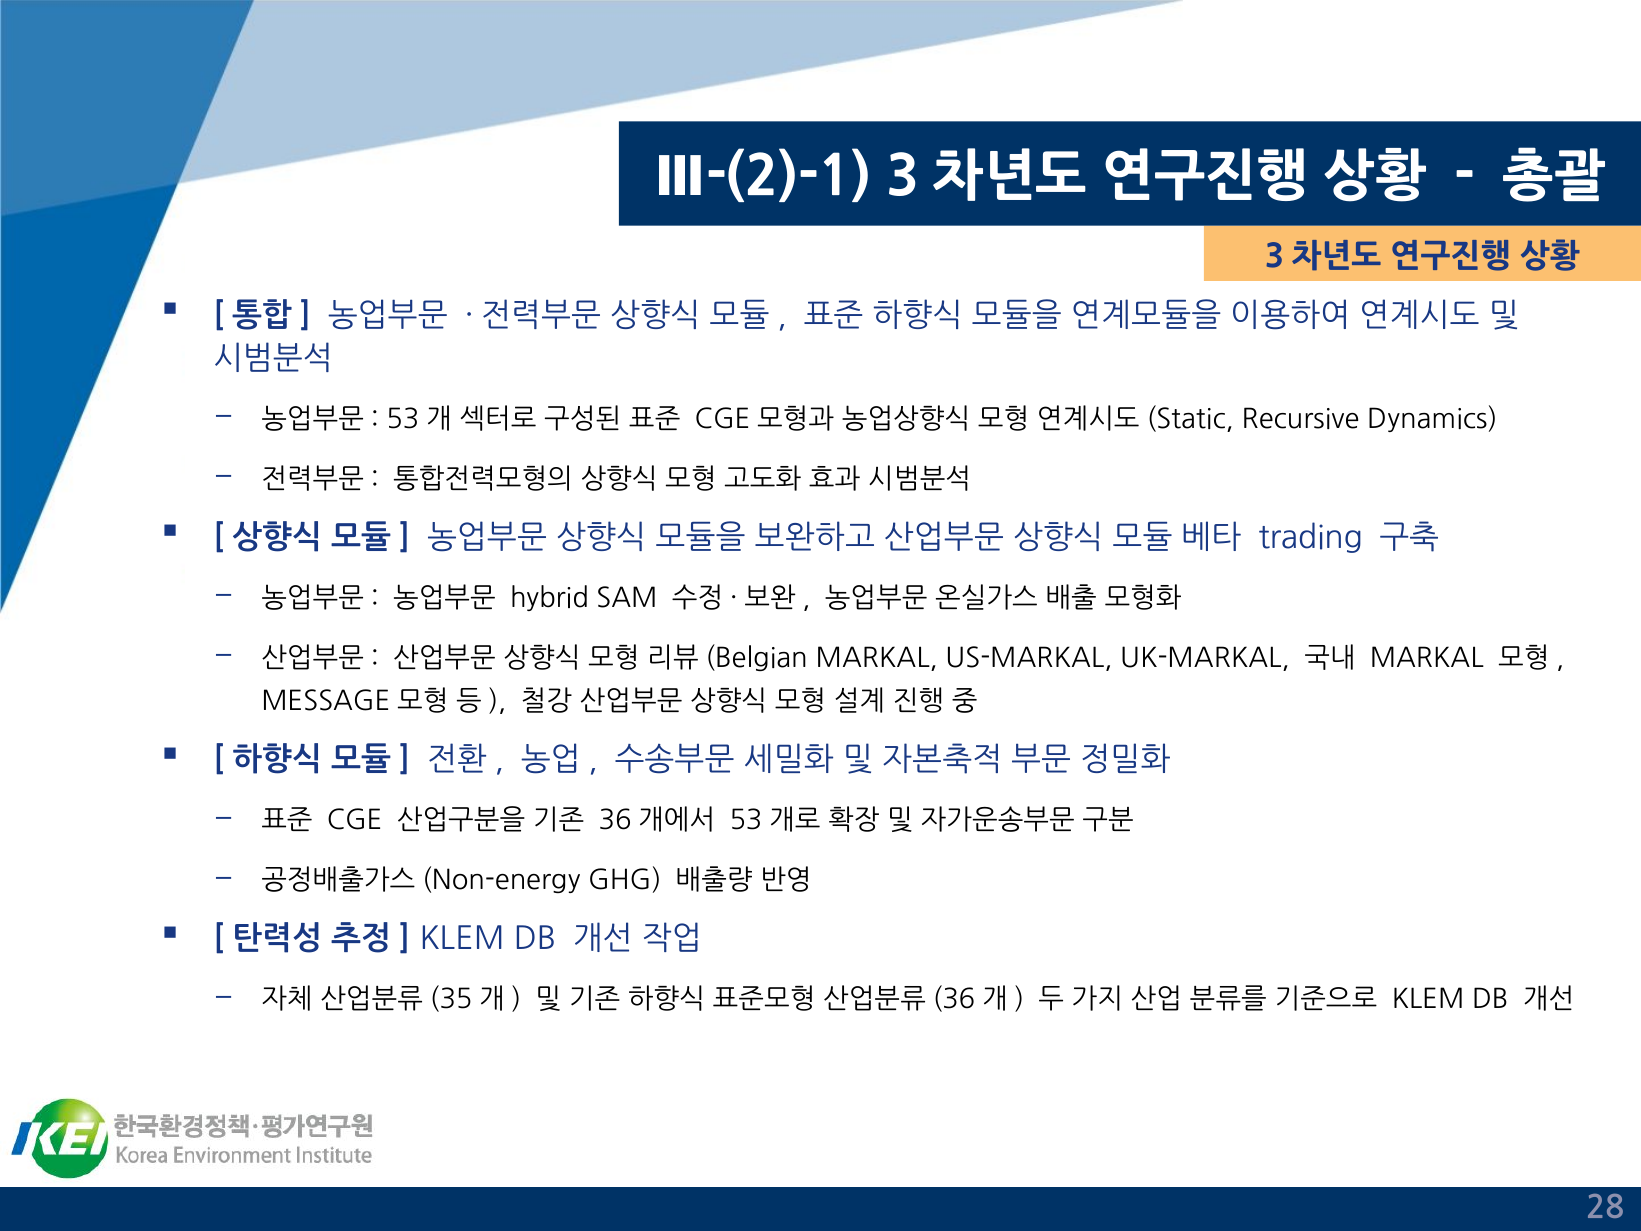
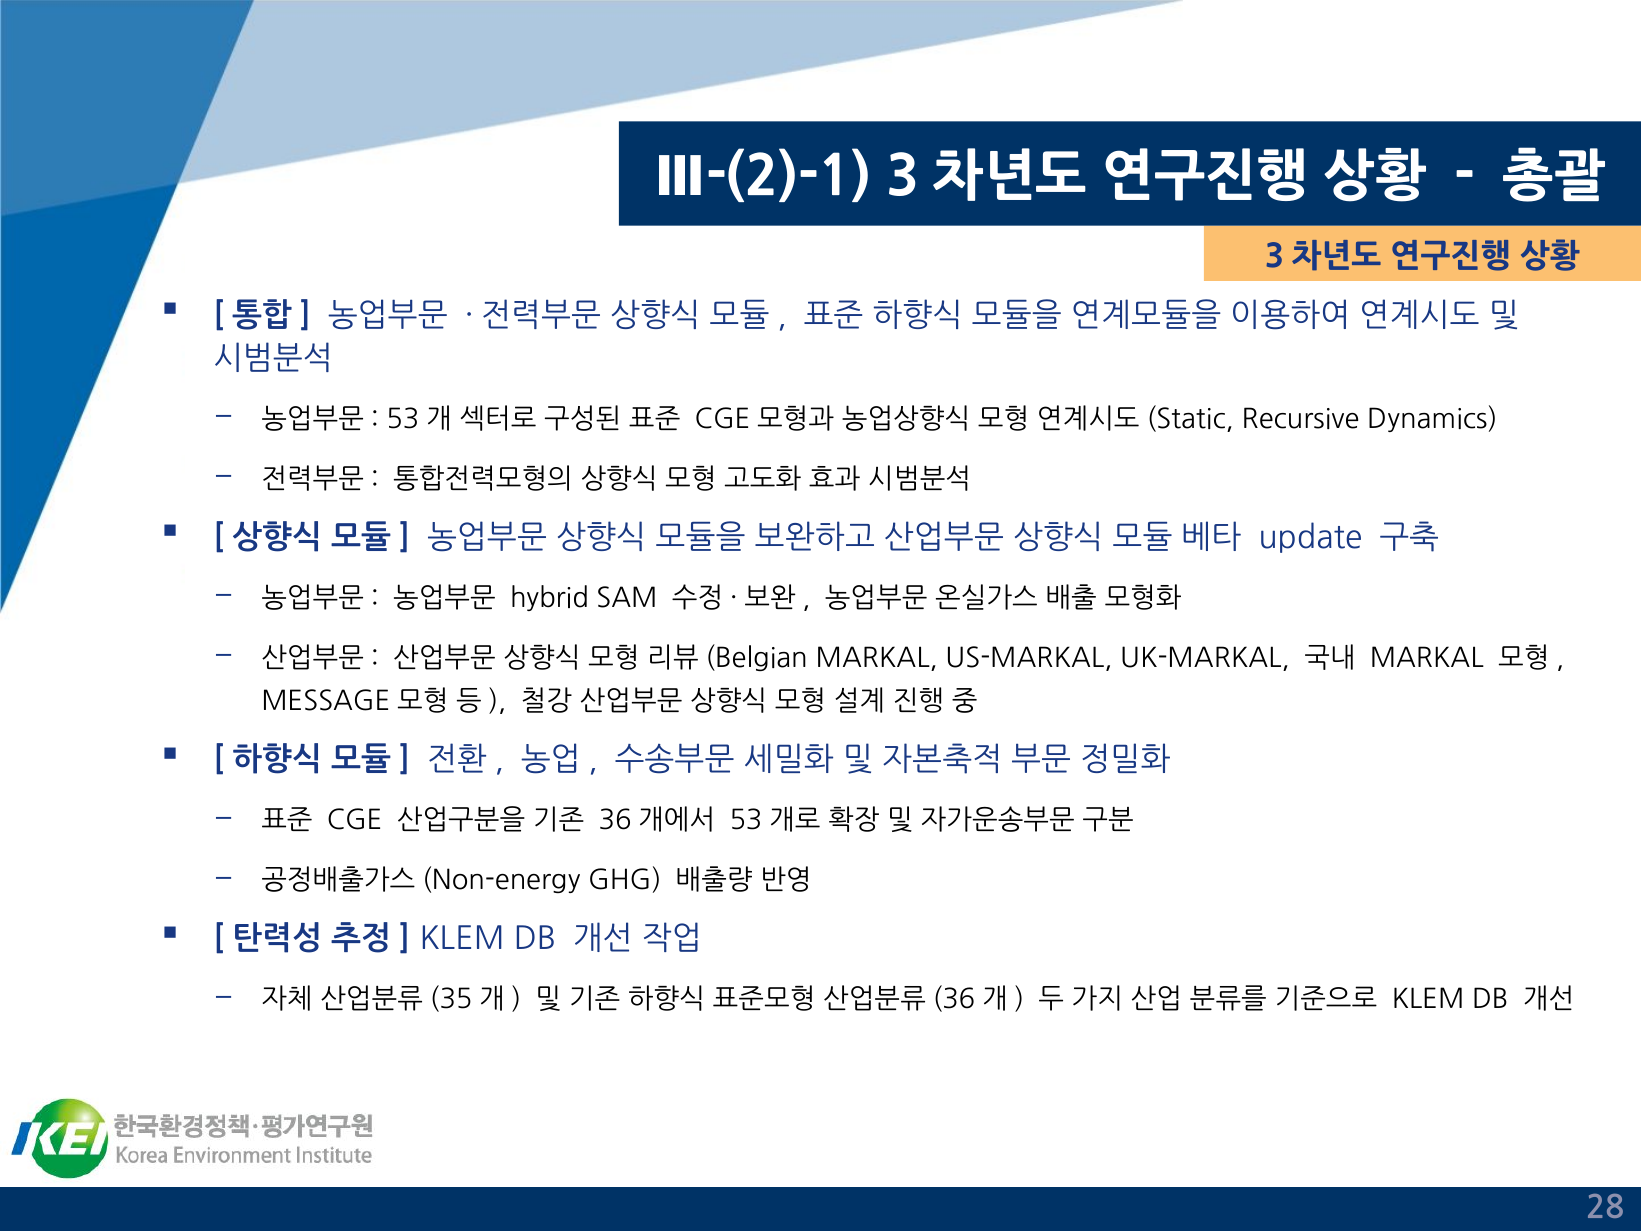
trading: trading -> update (1310, 538)
